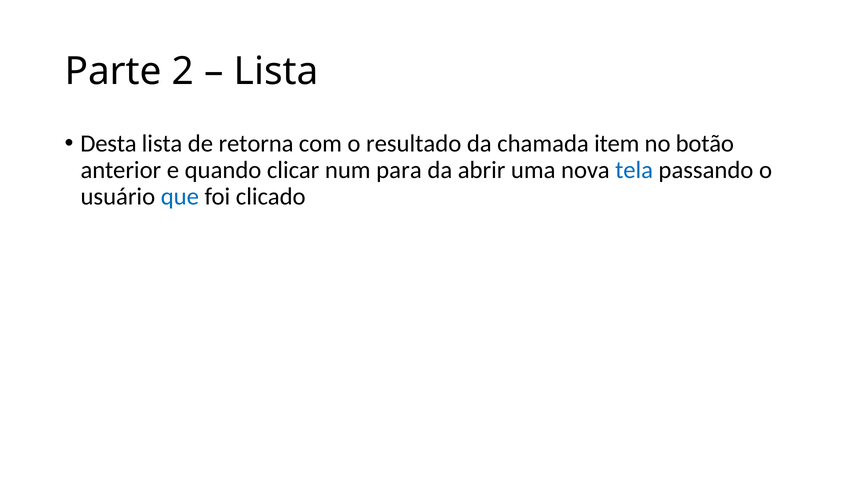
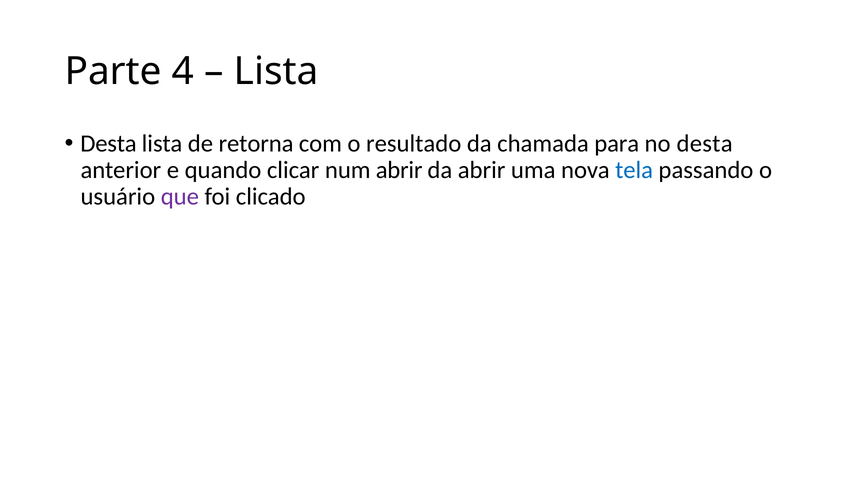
2: 2 -> 4 (183, 71)
item: item -> para (617, 143)
no botão: botão -> desta (705, 143)
num para: para -> abrir (399, 170)
que colour: blue -> purple (180, 197)
